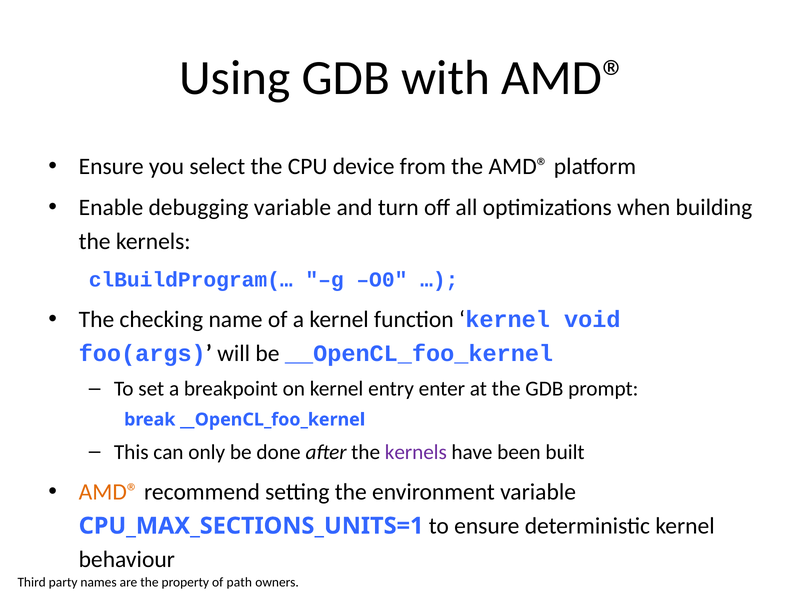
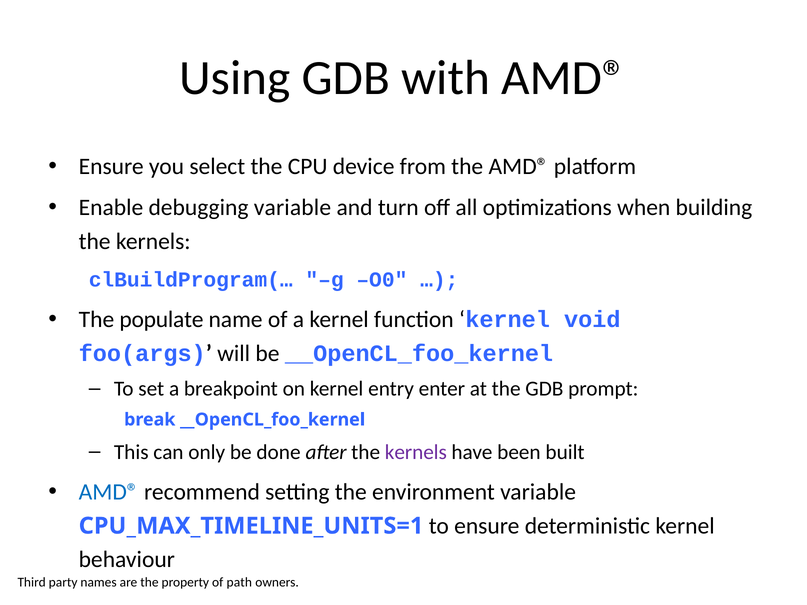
checking: checking -> populate (161, 320)
AMD® colour: orange -> blue (109, 492)
CPU_MAX_SECTIONS_UNITS=1: CPU_MAX_SECTIONS_UNITS=1 -> CPU_MAX_TIMELINE_UNITS=1 (251, 526)
